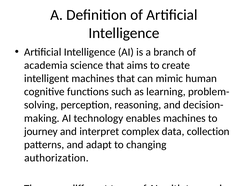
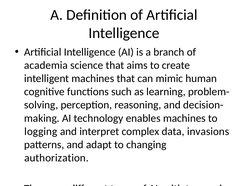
journey: journey -> logging (41, 131)
collection: collection -> invasions (208, 131)
